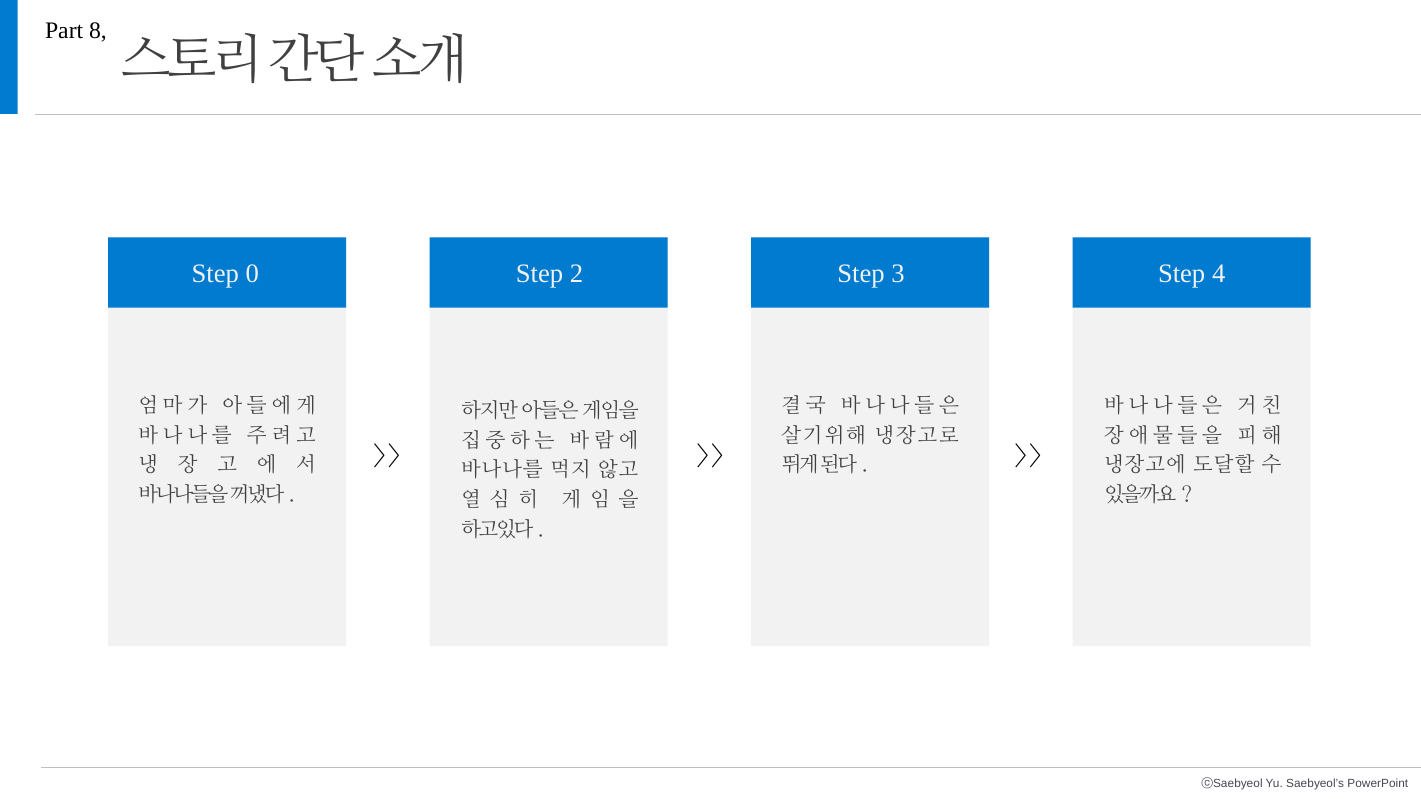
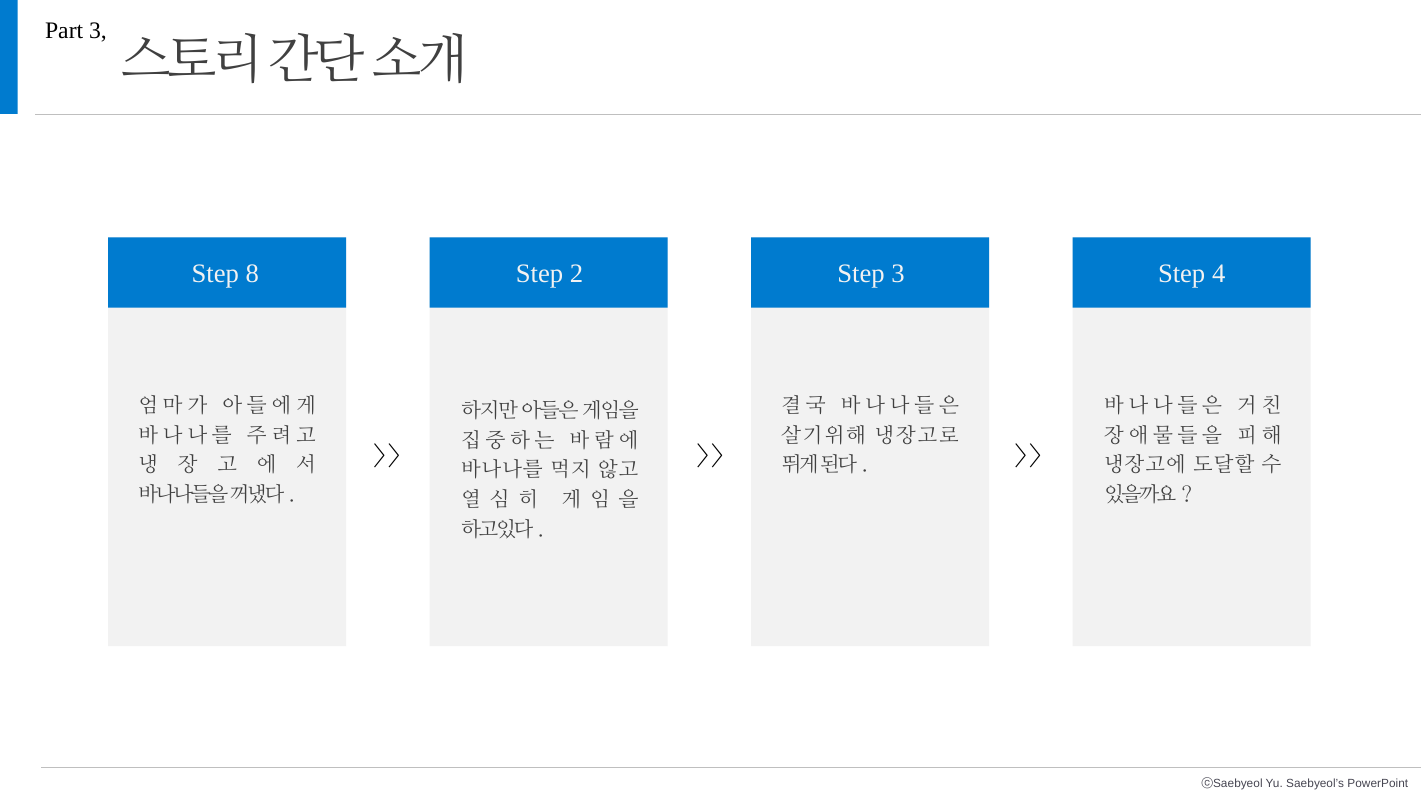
Part 8: 8 -> 3 (98, 31)
0: 0 -> 8 (252, 274)
